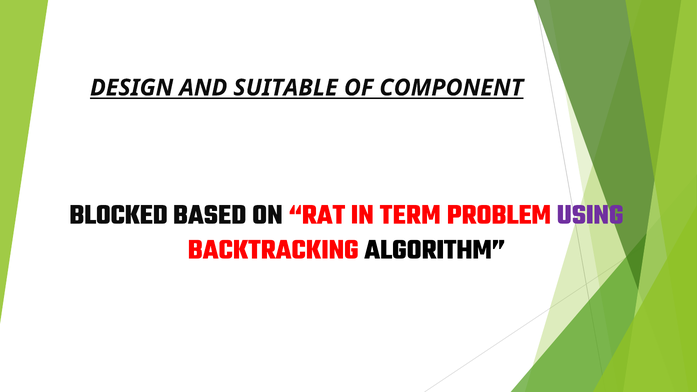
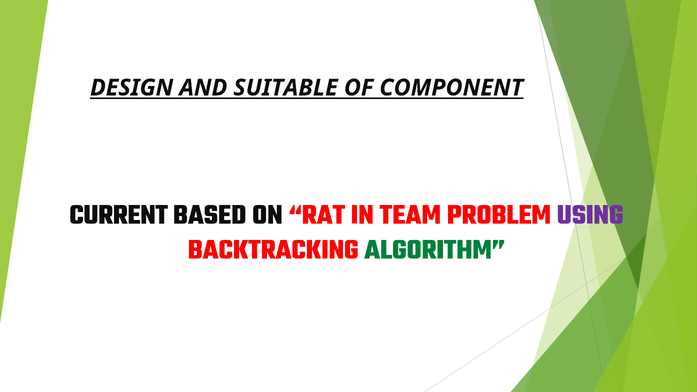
BLOCKED: BLOCKED -> CURRENT (119, 214)
TERM: TERM -> TEAM (410, 214)
ALGORITHM colour: black -> green (435, 249)
